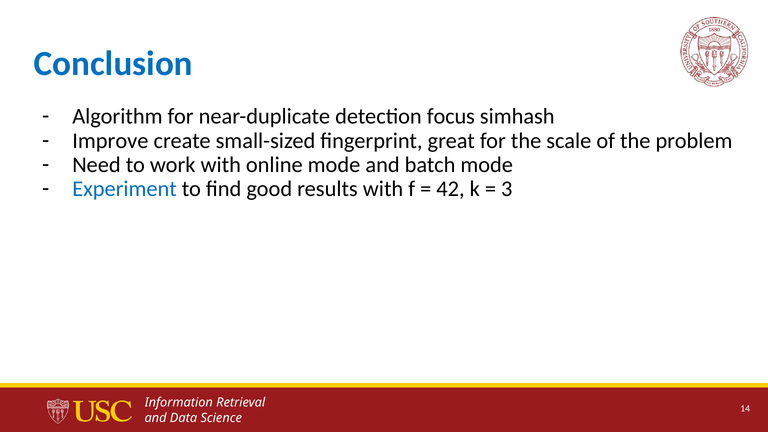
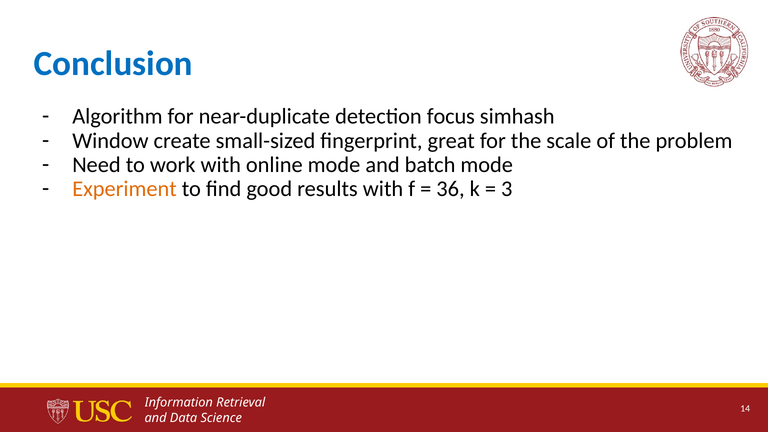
Improve: Improve -> Window (110, 141)
Experiment colour: blue -> orange (125, 189)
42: 42 -> 36 (450, 189)
